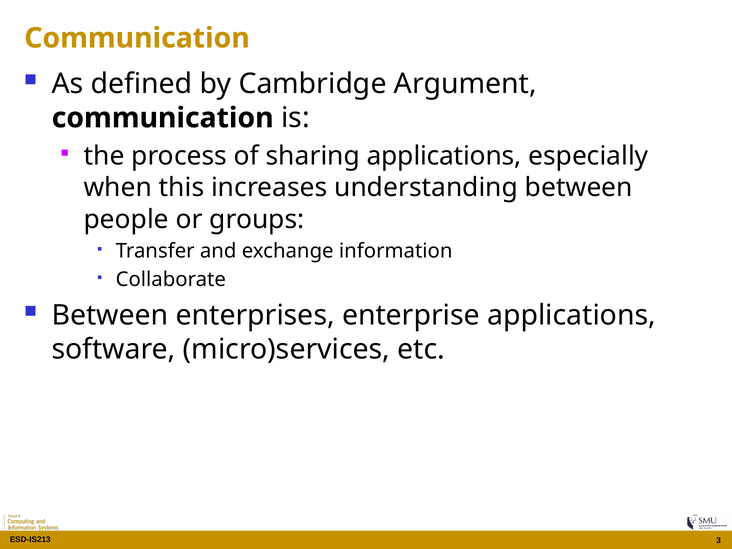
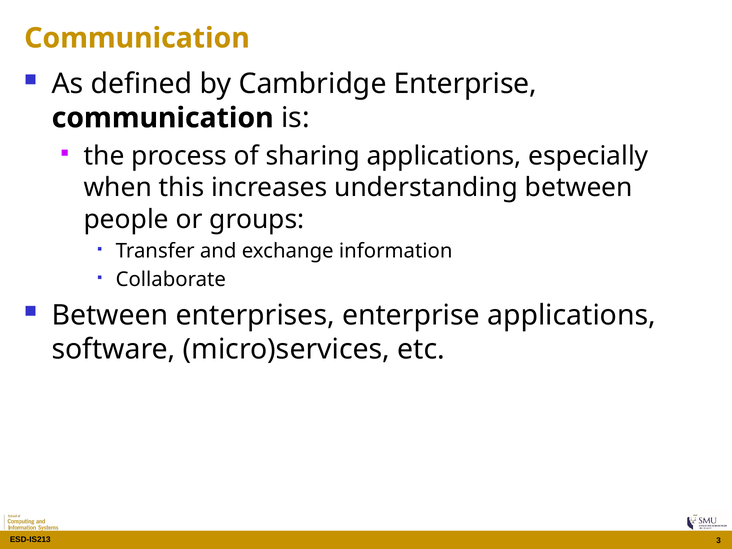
Cambridge Argument: Argument -> Enterprise (465, 84)
